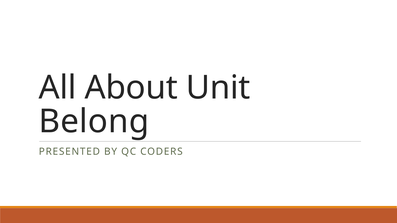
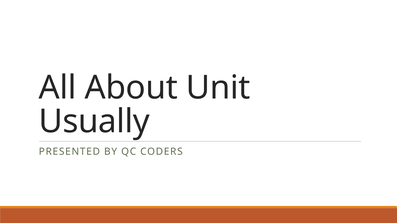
Belong: Belong -> Usually (94, 122)
